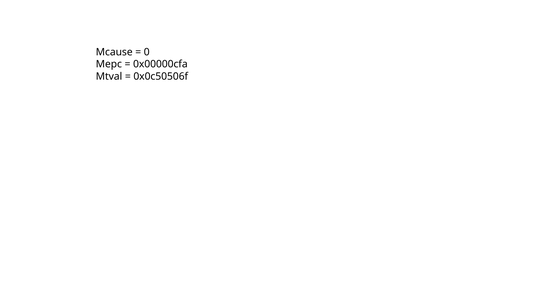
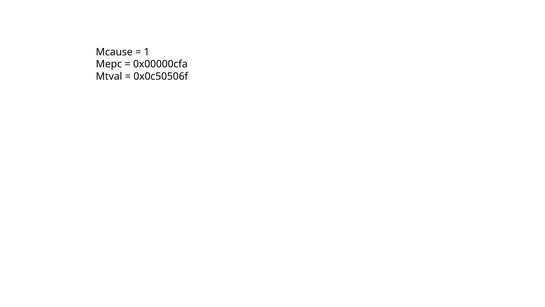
0: 0 -> 1 (147, 52)
